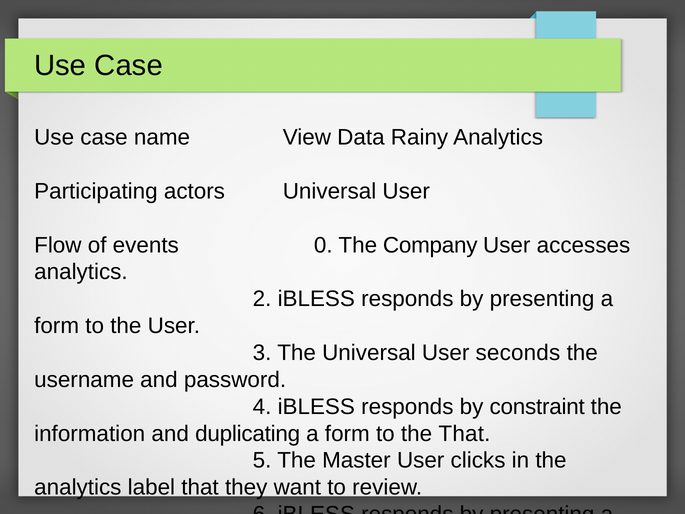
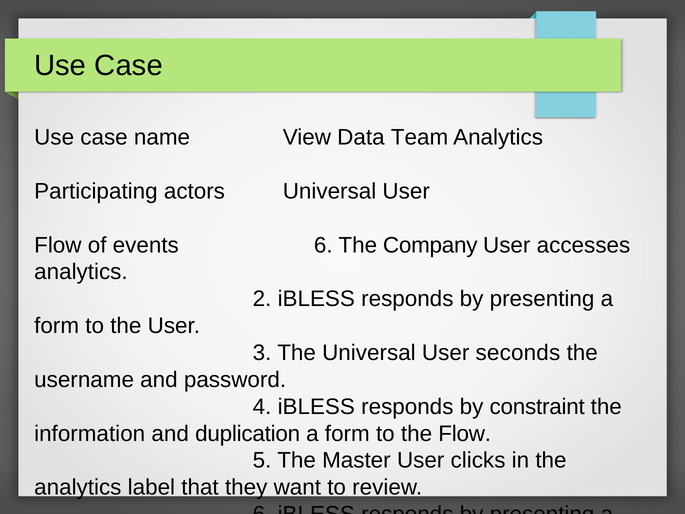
Rainy: Rainy -> Team (420, 137)
events 0: 0 -> 6 (323, 245)
duplicating: duplicating -> duplication (248, 433)
the That: That -> Flow (465, 433)
